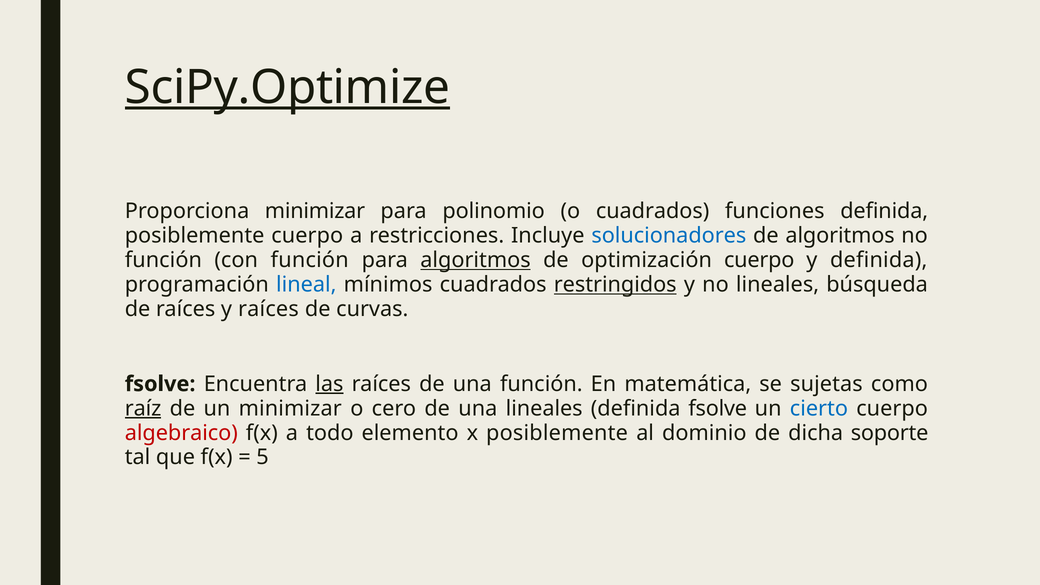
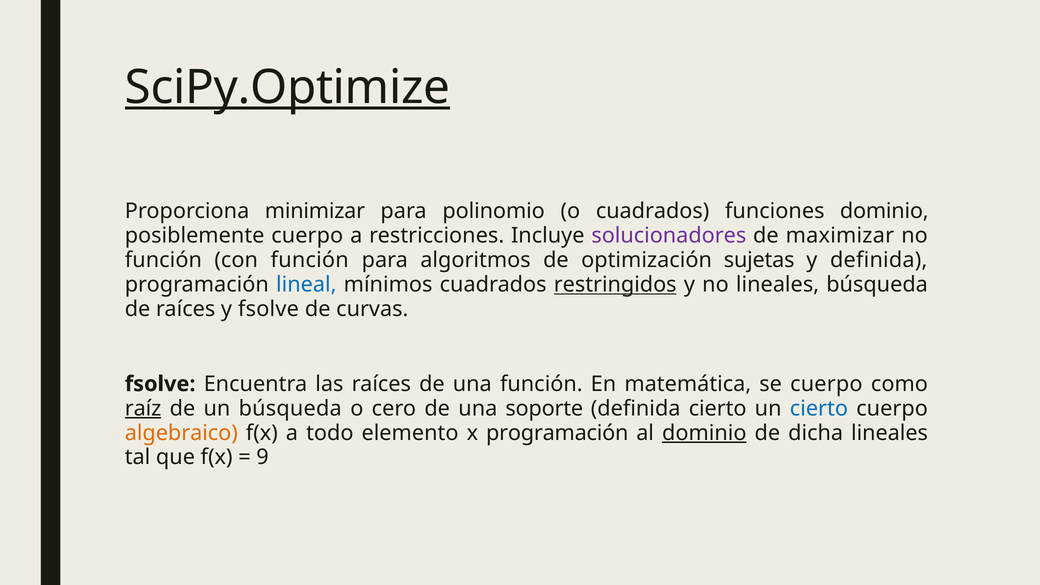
funciones definida: definida -> dominio (884, 211)
solucionadores colour: blue -> purple (669, 236)
de algoritmos: algoritmos -> maximizar (840, 236)
algoritmos underline: present -> none (476, 260)
optimización cuerpo: cuerpo -> sujetas (759, 260)
y raíces: raíces -> fsolve (268, 309)
las underline: present -> none (329, 384)
se sujetas: sujetas -> cuerpo (826, 384)
un minimizar: minimizar -> búsqueda (290, 408)
una lineales: lineales -> soporte (544, 408)
definida fsolve: fsolve -> cierto (718, 408)
algebraico colour: red -> orange (181, 433)
x posiblemente: posiblemente -> programación (557, 433)
dominio underline: none -> present (704, 433)
dicha soporte: soporte -> lineales (890, 433)
5: 5 -> 9 (263, 457)
